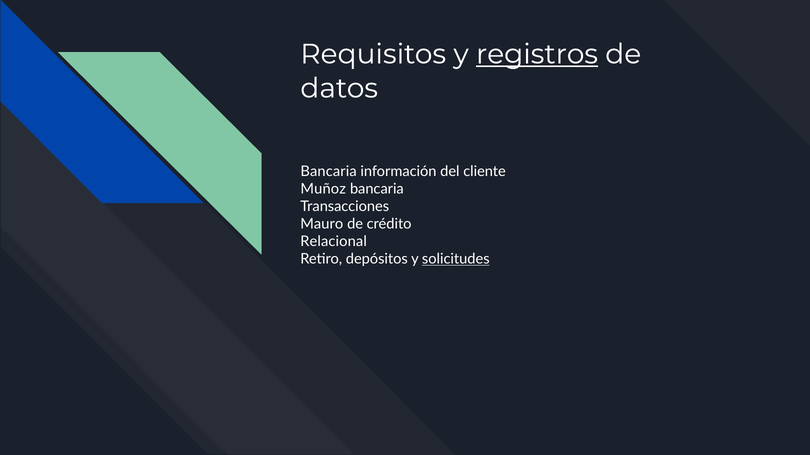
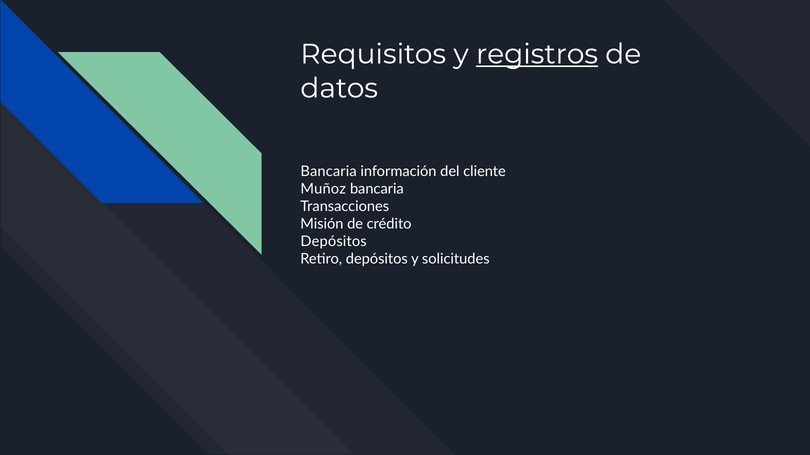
Mauro: Mauro -> Misión (322, 224)
Relacional: Relacional -> Depósitos (334, 242)
solicitudes underline: present -> none (456, 259)
